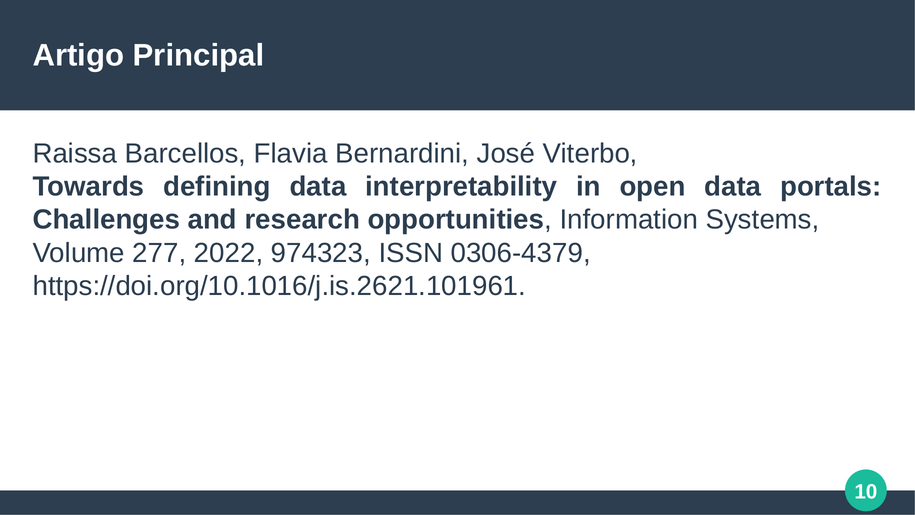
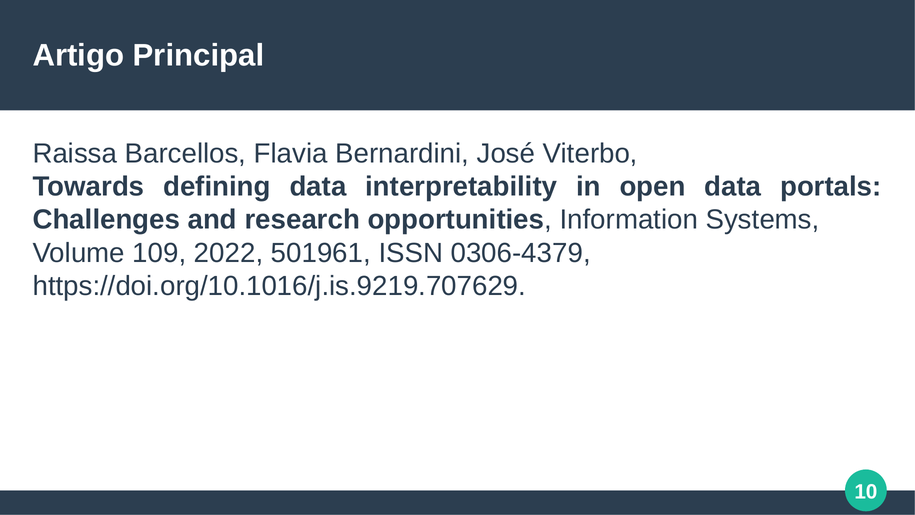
277: 277 -> 109 (159, 253)
974323: 974323 -> 501961 (321, 253)
https://doi.org/10.1016/j.is.2621.101961: https://doi.org/10.1016/j.is.2621.101961 -> https://doi.org/10.1016/j.is.9219.707629 (279, 286)
